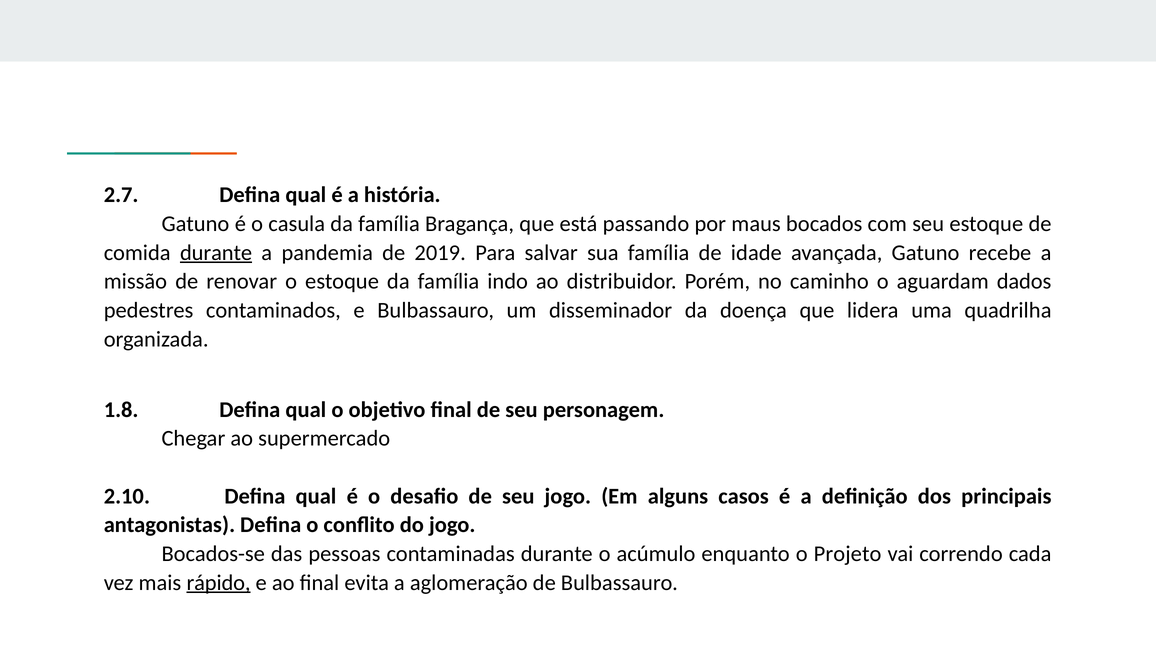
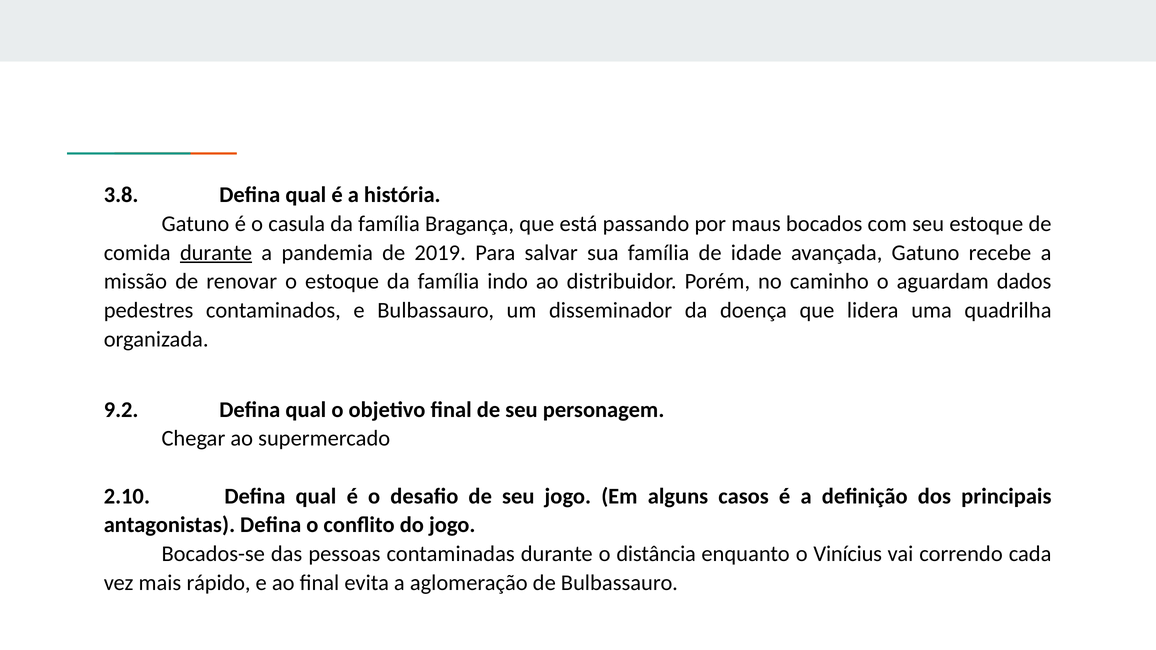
2.7: 2.7 -> 3.8 (121, 195)
1.8: 1.8 -> 9.2 (121, 410)
acúmulo: acúmulo -> distância (656, 554)
Projeto: Projeto -> Vinícius (848, 554)
rápido underline: present -> none (219, 583)
